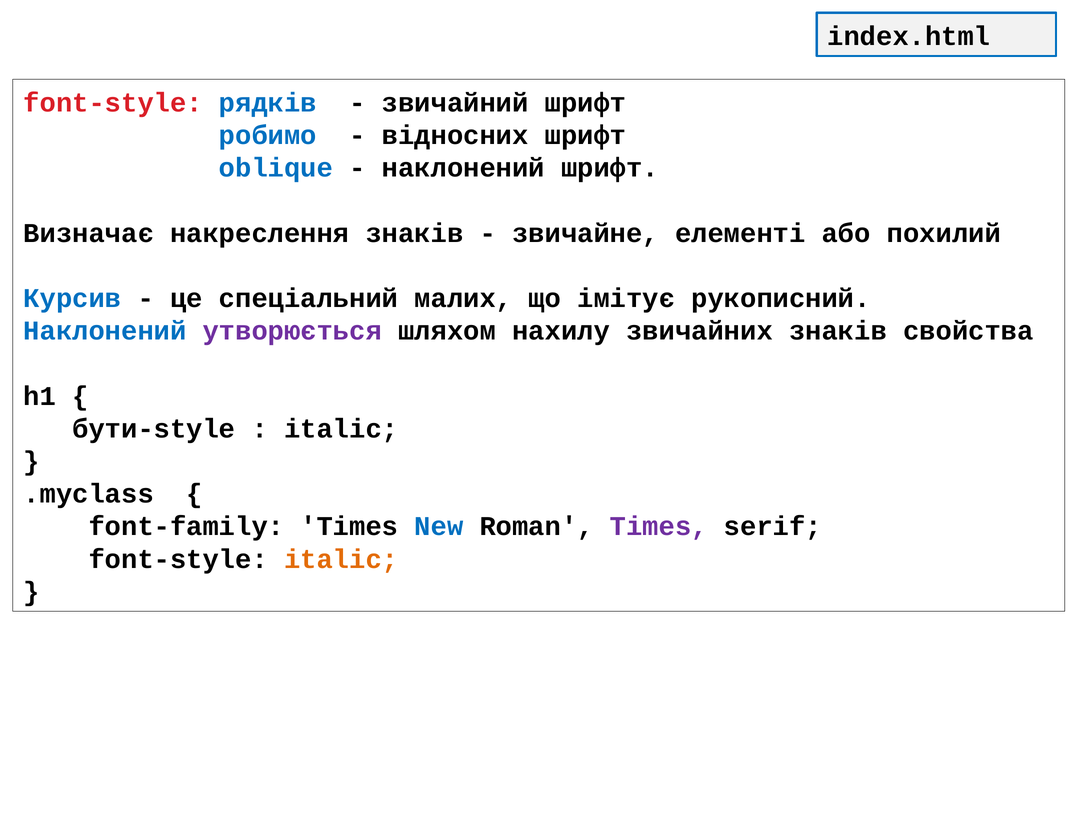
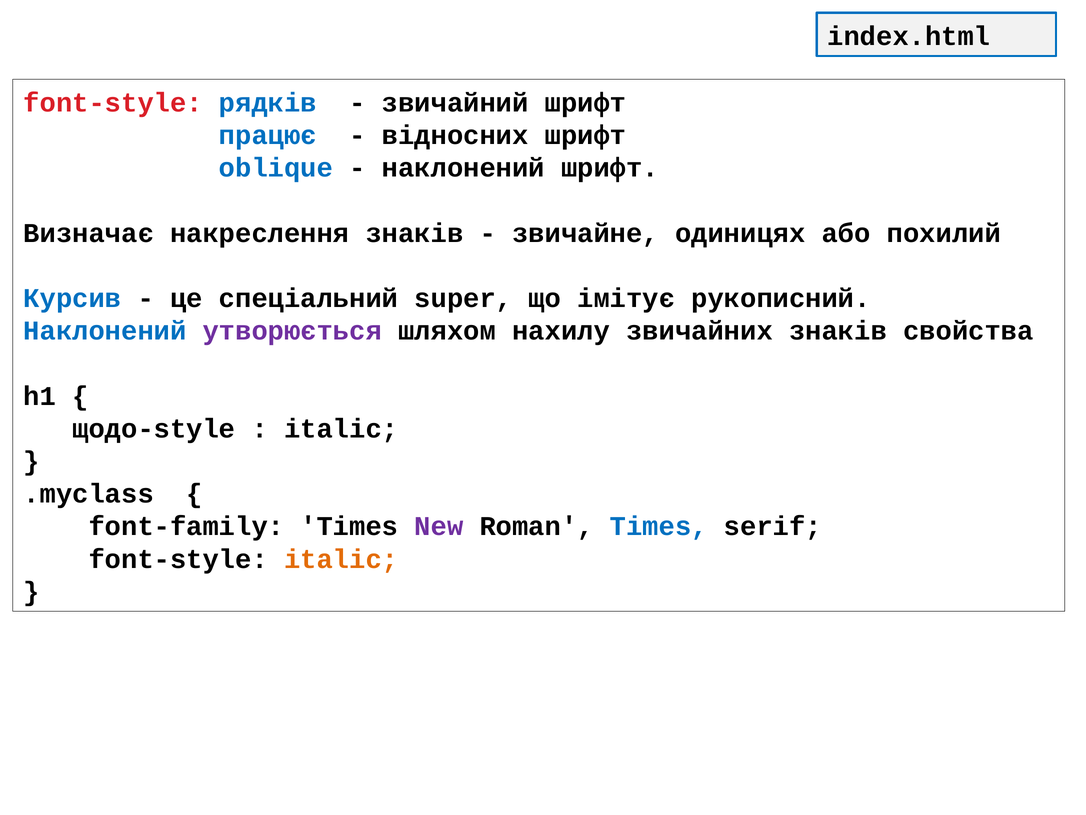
робимо: робимо -> працює (268, 135)
елементі: елементі -> одиницях (740, 233)
малих: малих -> super (463, 298)
бути-style: бути-style -> щодо-style (154, 428)
New colour: blue -> purple (439, 526)
Times colour: purple -> blue (659, 526)
